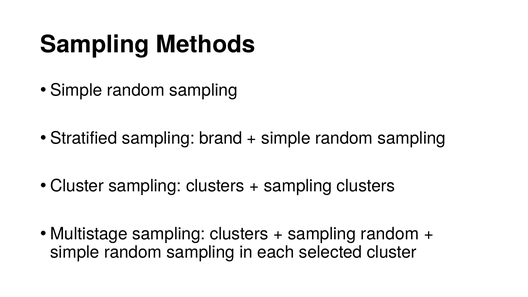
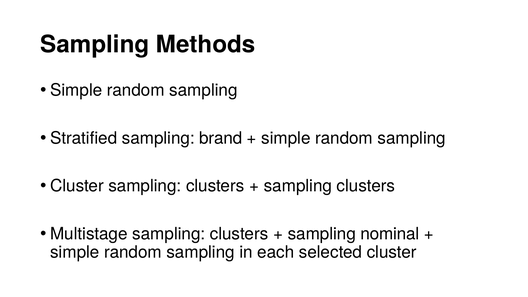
sampling random: random -> nominal (390, 234)
